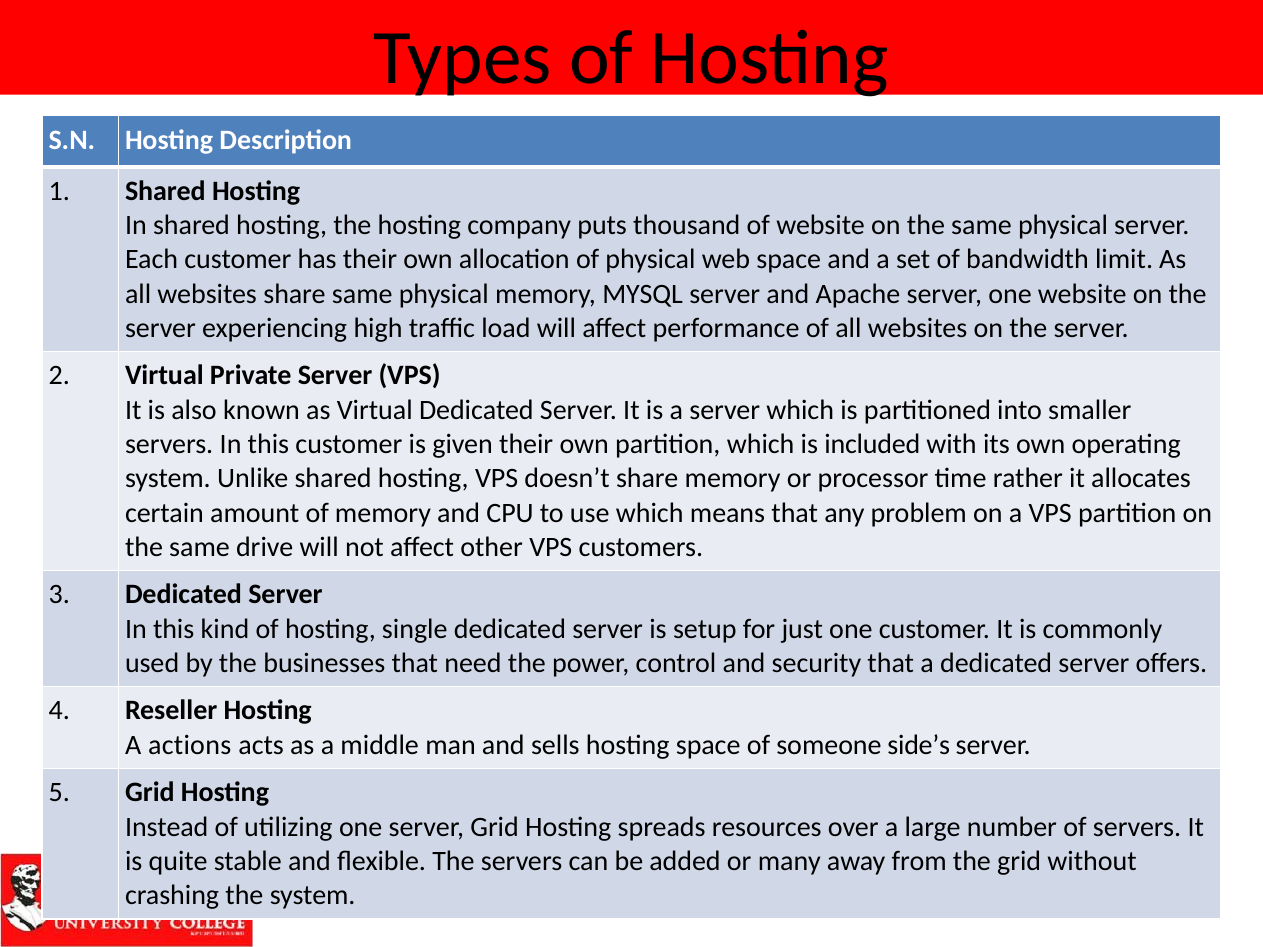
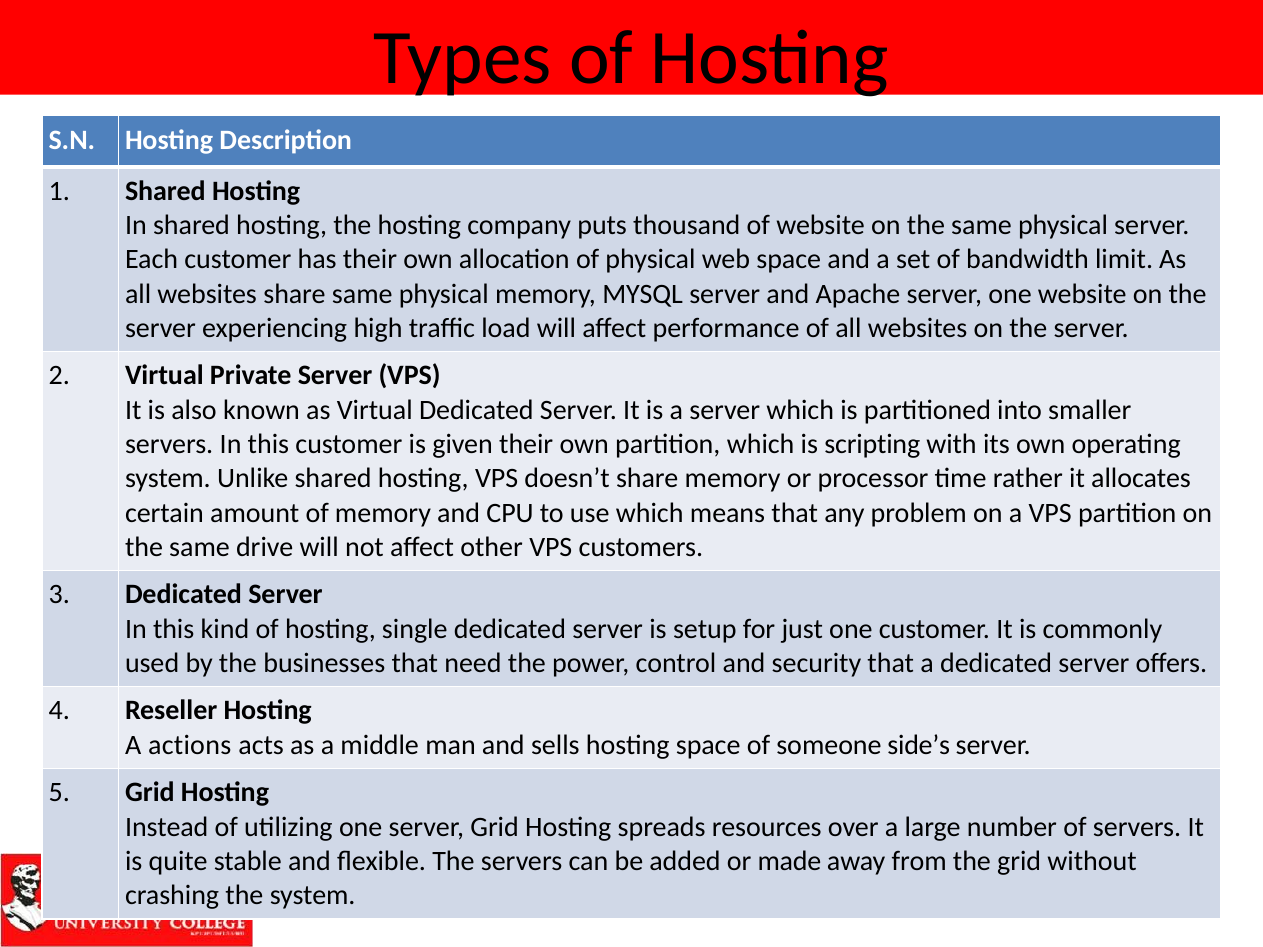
included: included -> scripting (872, 444)
many: many -> made (789, 861)
